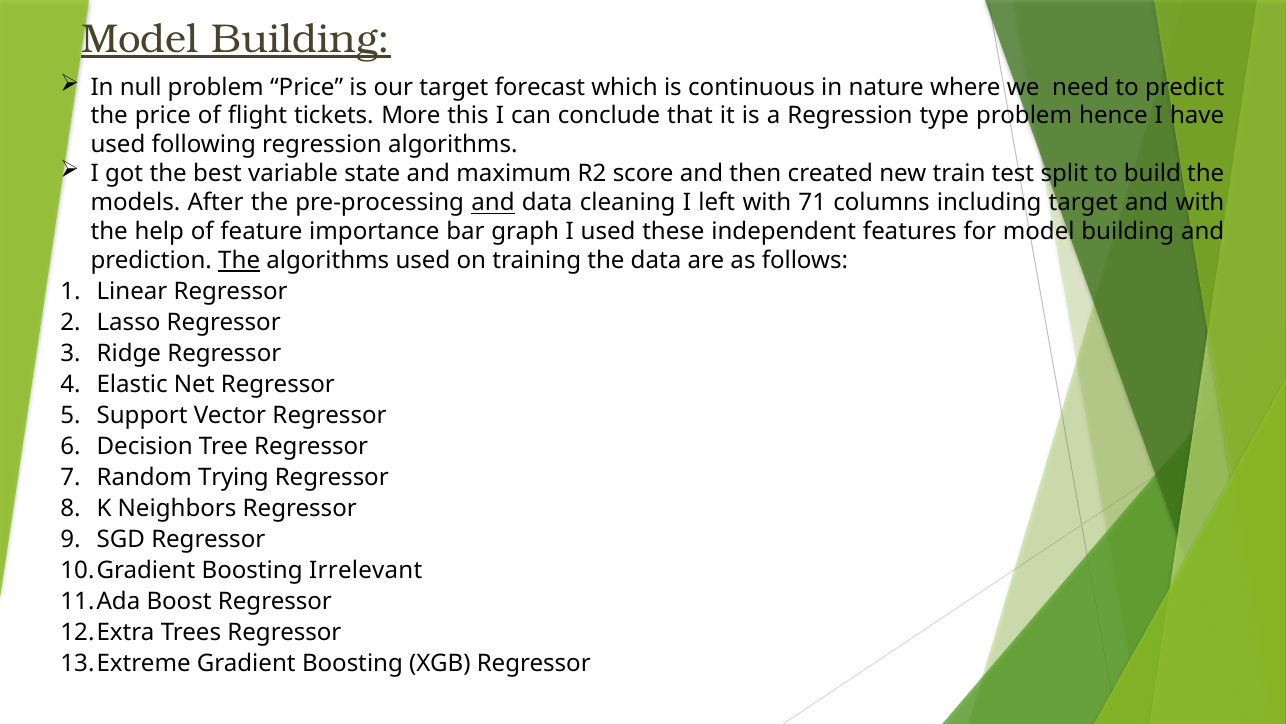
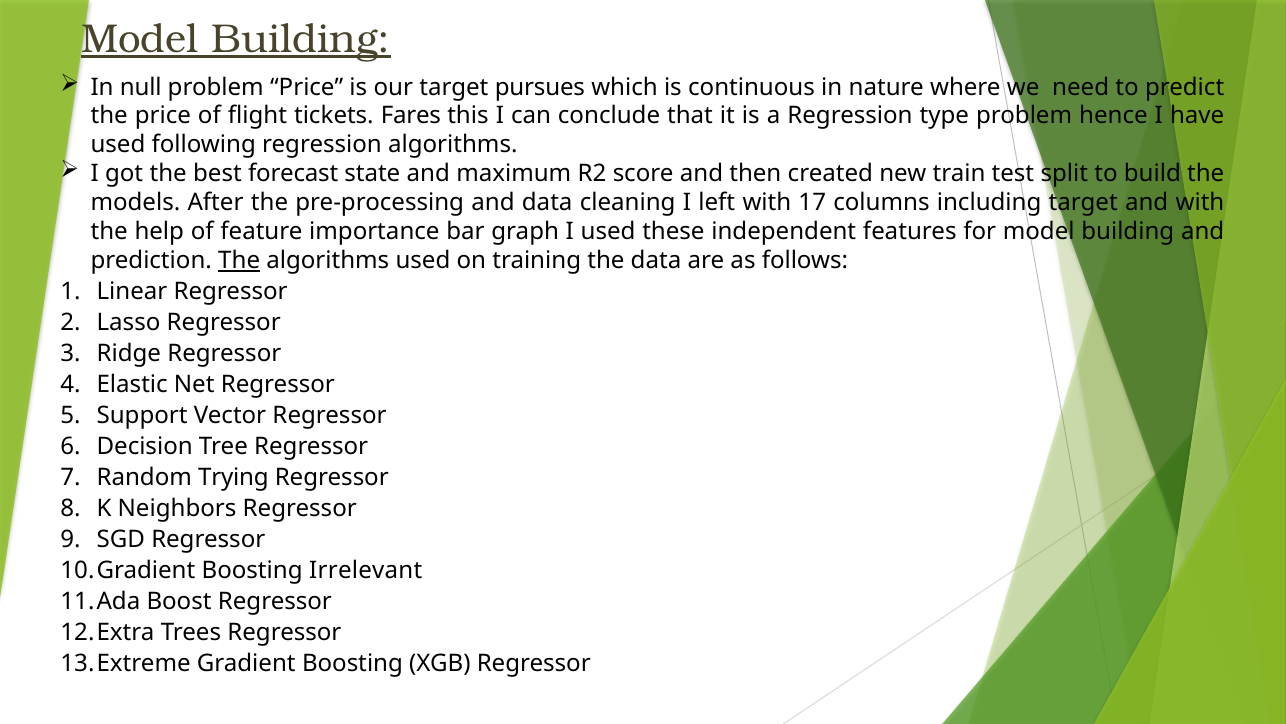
forecast: forecast -> pursues (540, 87)
More: More -> Fares (411, 116)
variable: variable -> forecast (293, 174)
and underline: present -> none (493, 203)
71: 71 -> 17 (812, 203)
